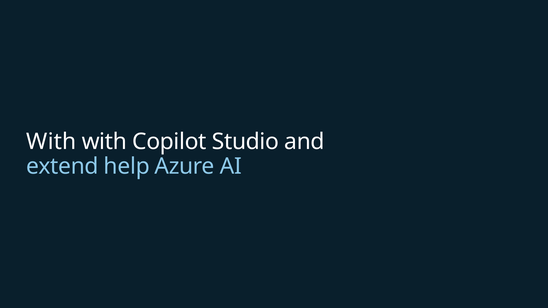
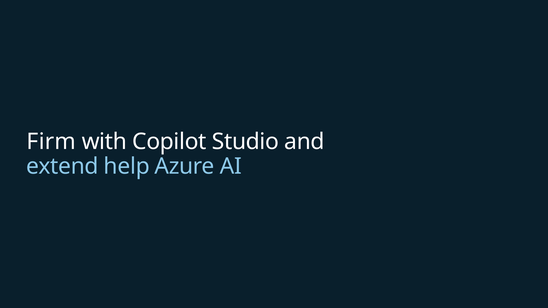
With: With -> Firm (51, 142)
